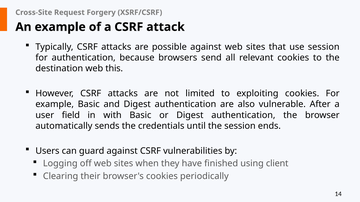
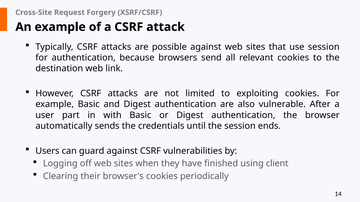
this: this -> link (114, 69)
field: field -> part (71, 115)
